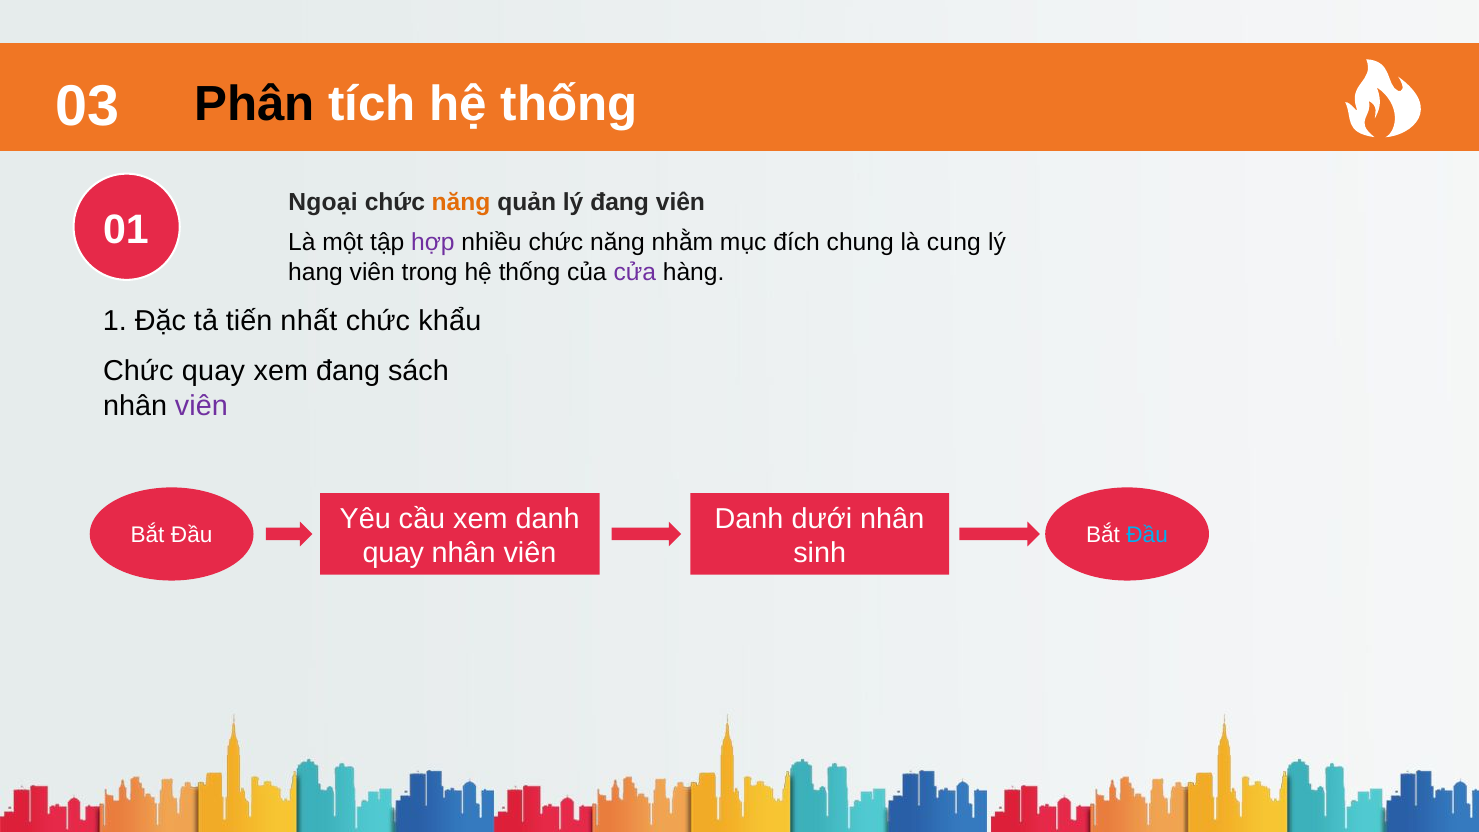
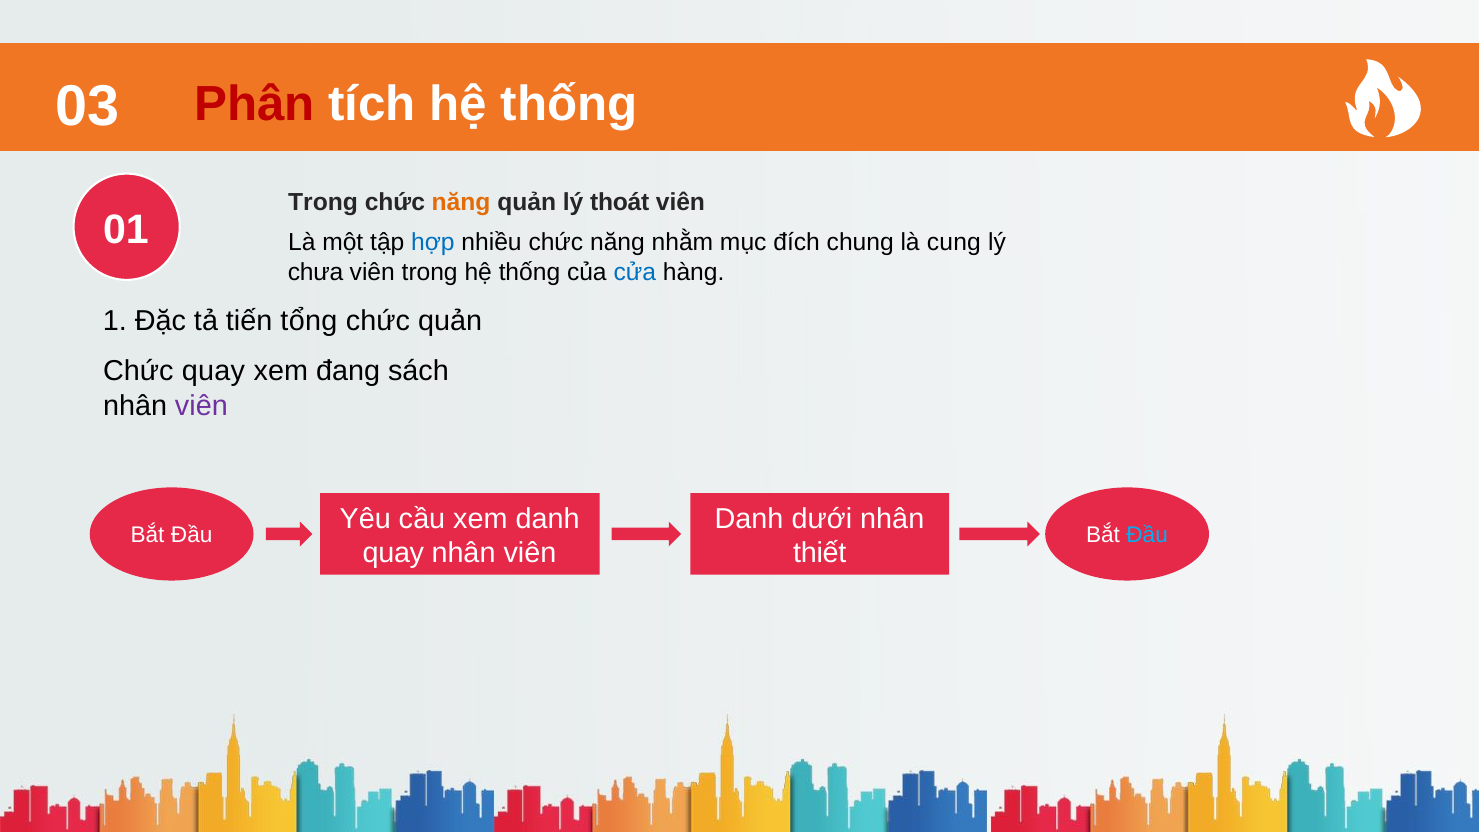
Phân colour: black -> red (254, 105)
Ngoại: Ngoại -> Trong (323, 203)
lý đang: đang -> thoát (620, 203)
hợp colour: purple -> blue (433, 242)
hang: hang -> chưa (316, 272)
cửa colour: purple -> blue (635, 272)
nhất: nhất -> tổng (309, 321)
chức khẩu: khẩu -> quản (450, 321)
sinh: sinh -> thiết (820, 553)
